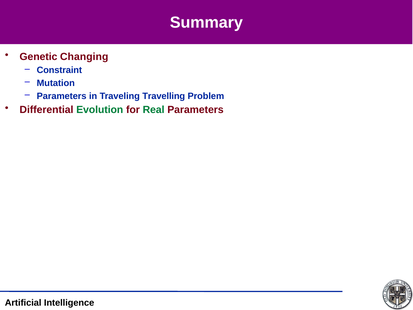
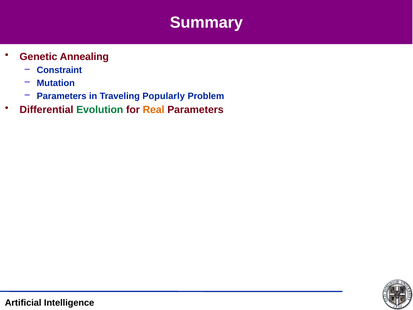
Changing: Changing -> Annealing (84, 57)
Travelling: Travelling -> Popularly (164, 96)
Real colour: green -> orange (154, 110)
